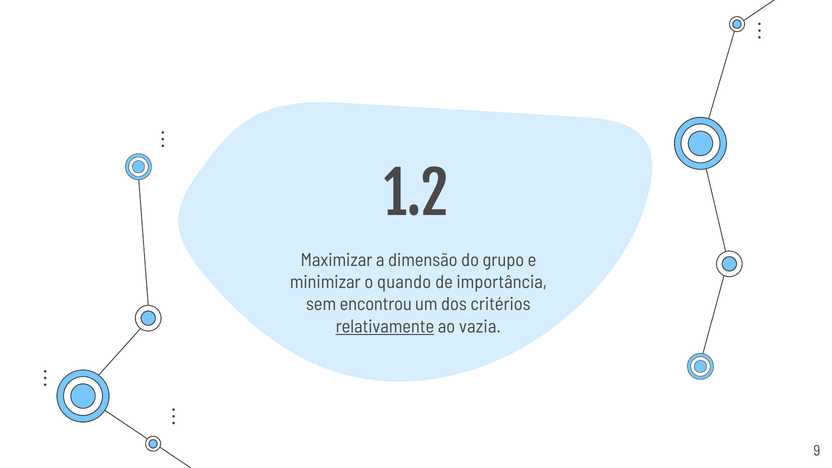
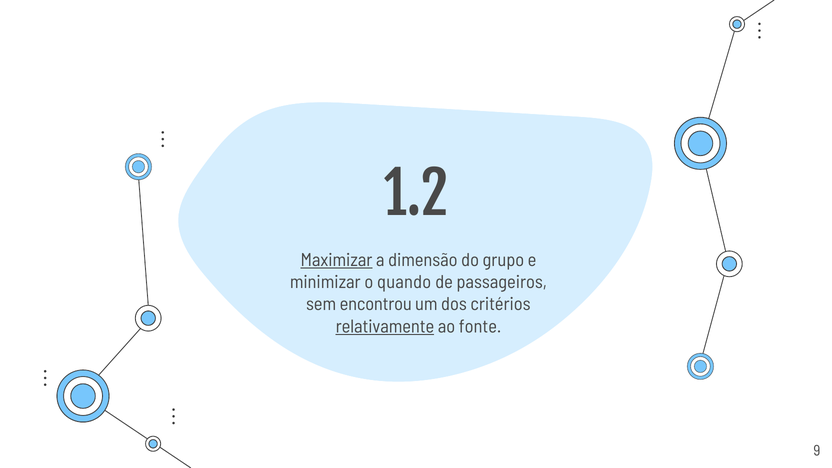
Maximizar underline: none -> present (336, 260)
importância: importância -> passageiros (502, 282)
vazia: vazia -> fonte (480, 327)
